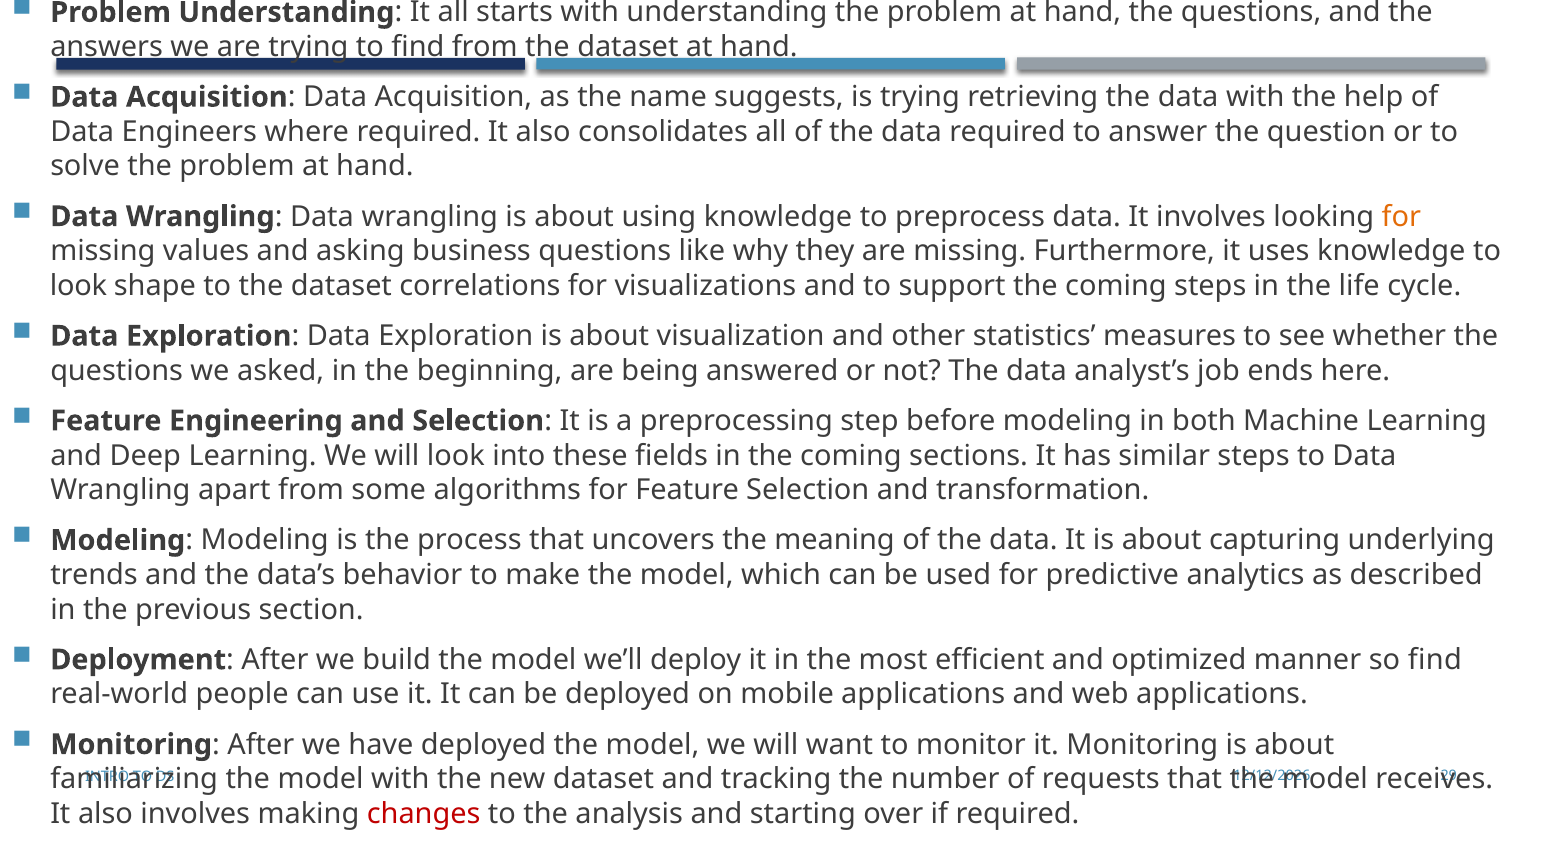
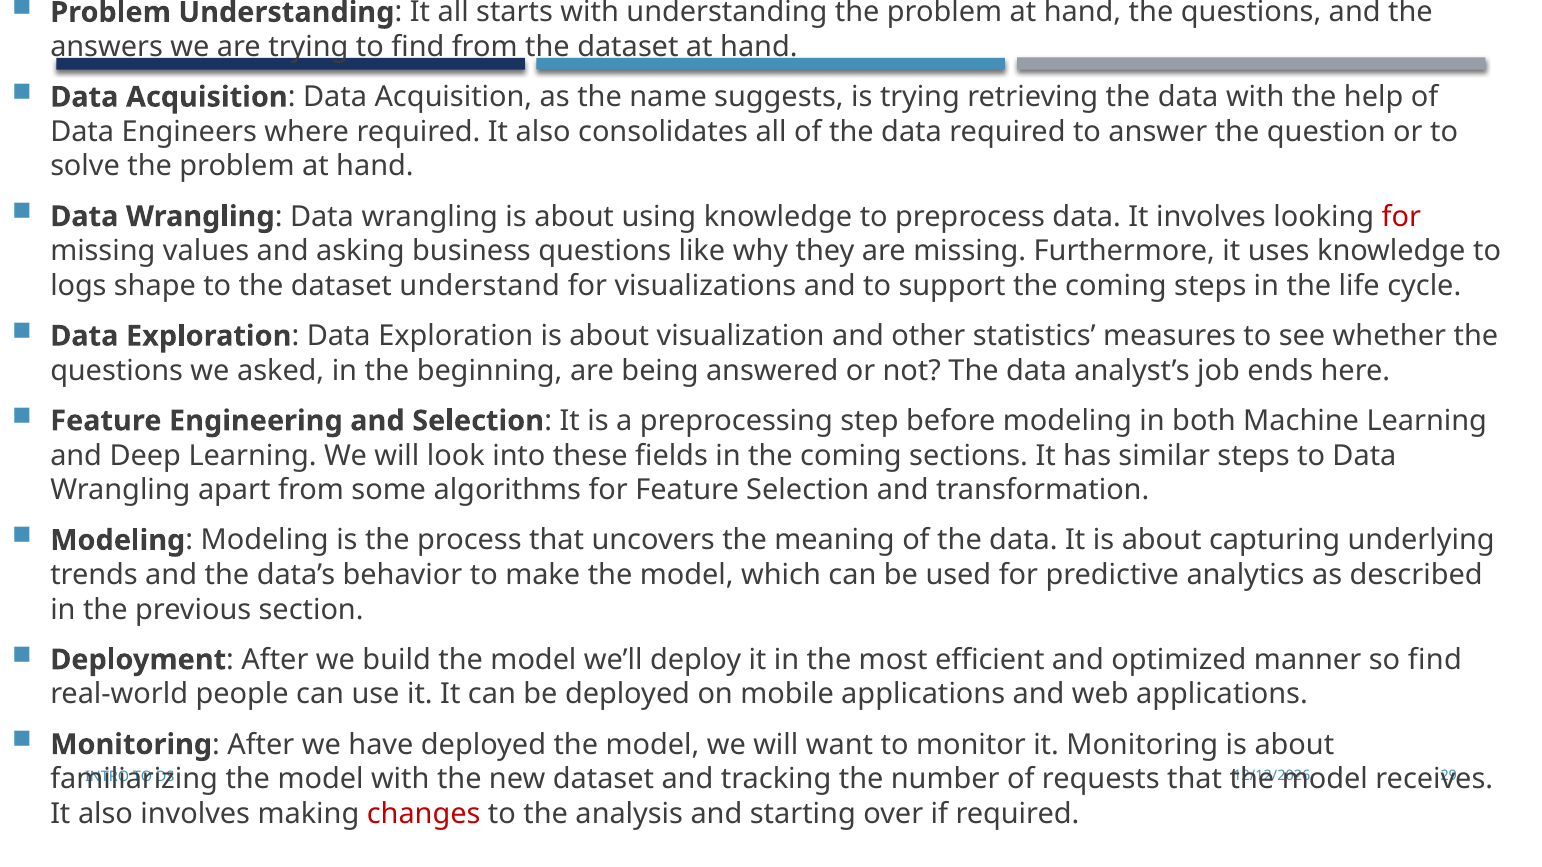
for colour: orange -> red (1401, 217)
look: look -> logs (78, 286)
correlations: correlations -> understand (480, 286)
